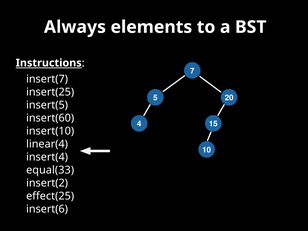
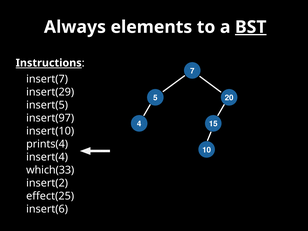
BST underline: none -> present (251, 27)
insert(25: insert(25 -> insert(29 (50, 92)
insert(60: insert(60 -> insert(97 (50, 118)
linear(4: linear(4 -> prints(4 (47, 144)
equal(33: equal(33 -> which(33 (50, 170)
